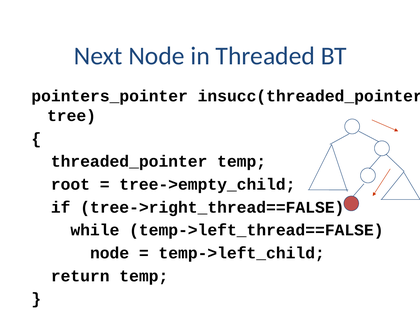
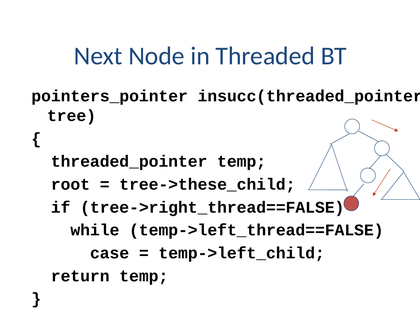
tree->empty_child: tree->empty_child -> tree->these_child (207, 184)
node: node -> case (110, 253)
